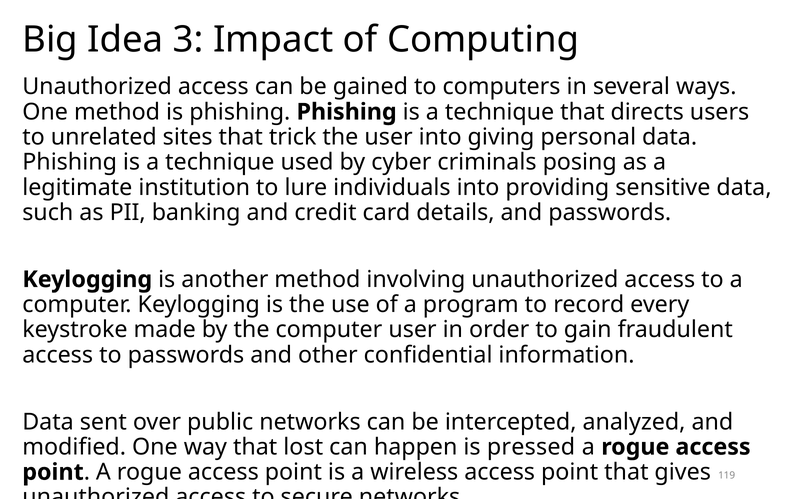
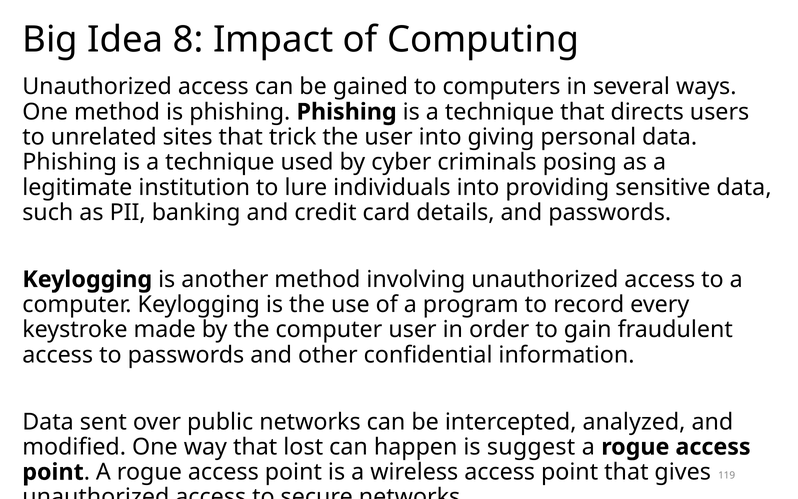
3: 3 -> 8 (188, 40)
pressed: pressed -> suggest (531, 447)
